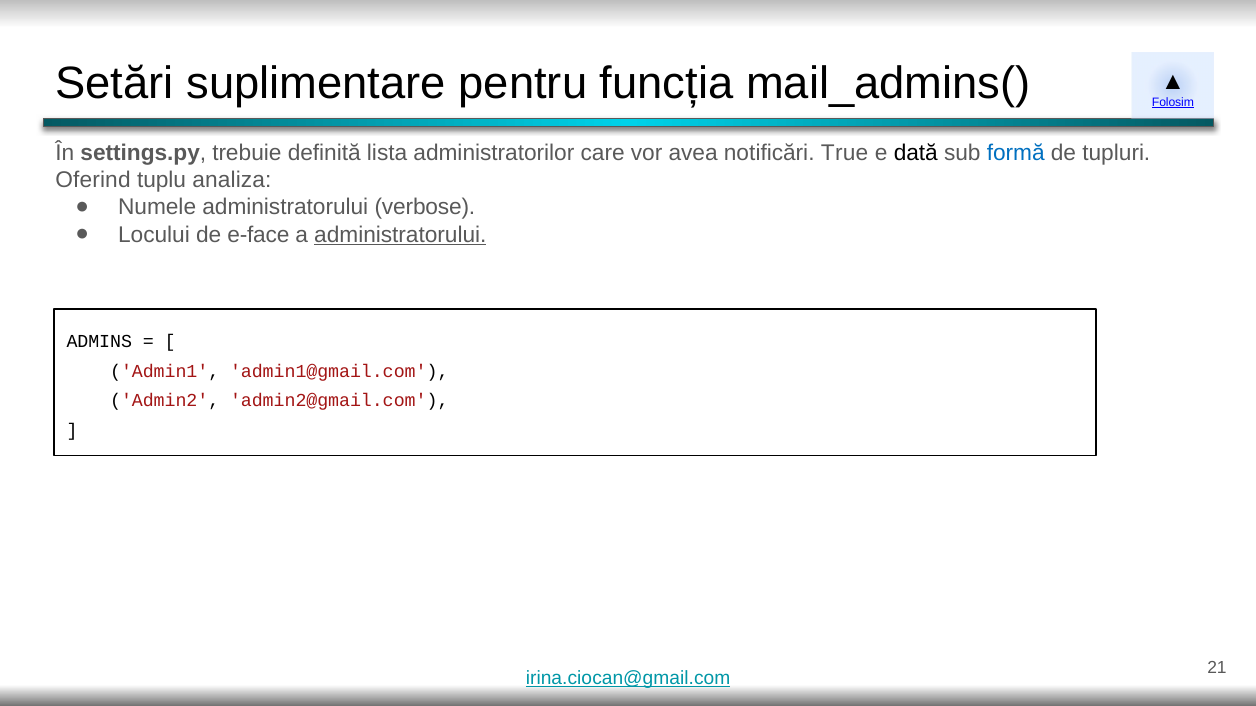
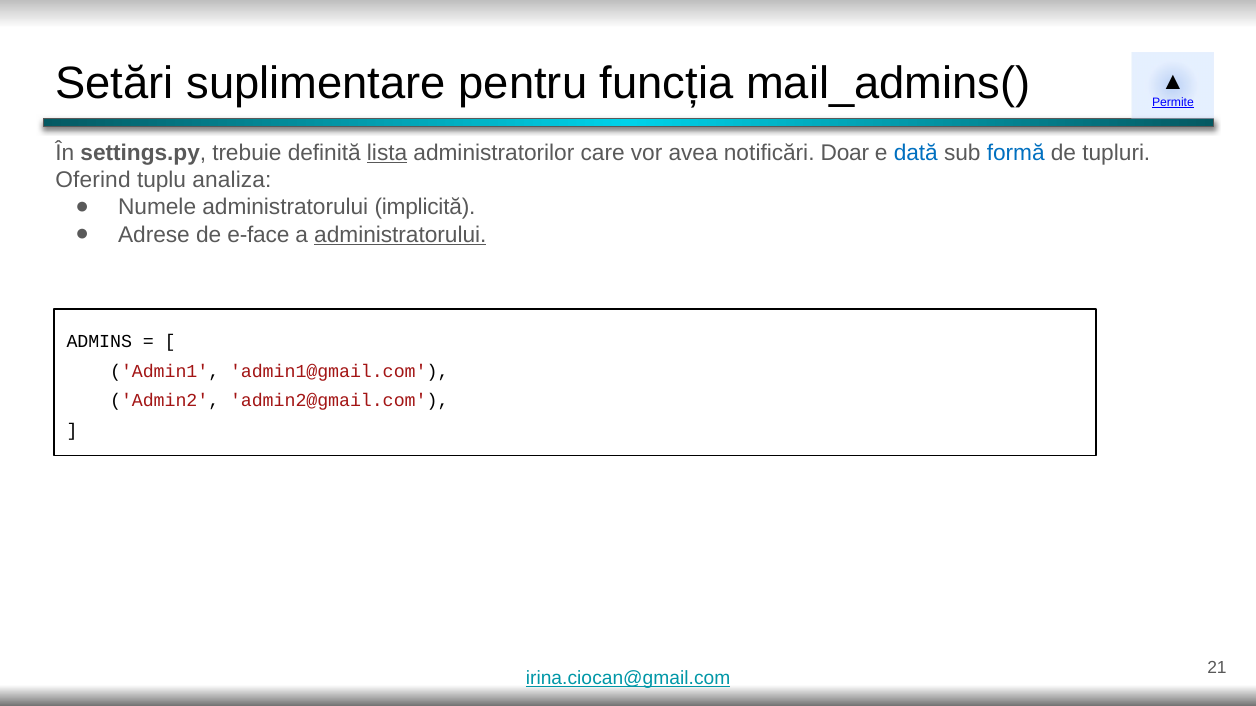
Folosim: Folosim -> Permite (1173, 102)
lista underline: none -> present (387, 153)
True: True -> Doar (845, 153)
dată colour: black -> blue (916, 153)
verbose: verbose -> implicită (425, 208)
Locului: Locului -> Adrese (154, 235)
